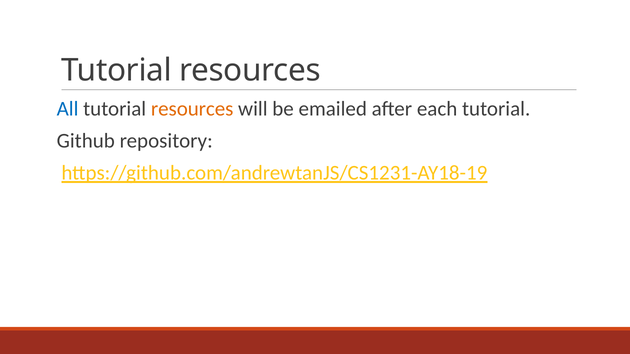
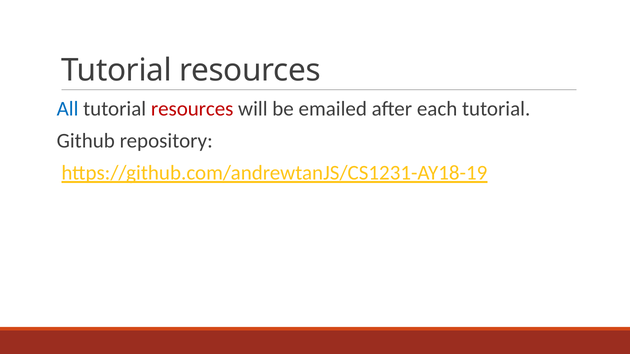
resources colour: orange -> red (192, 109)
